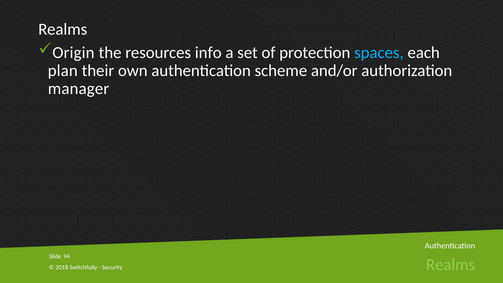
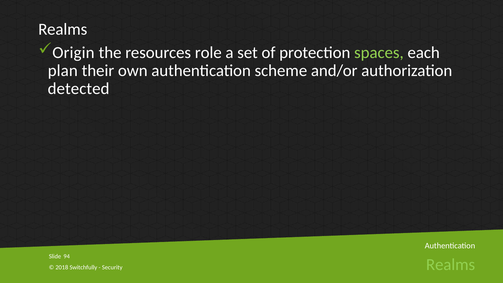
info: info -> role (208, 52)
spaces colour: light blue -> light green (379, 52)
manager: manager -> detected (79, 89)
